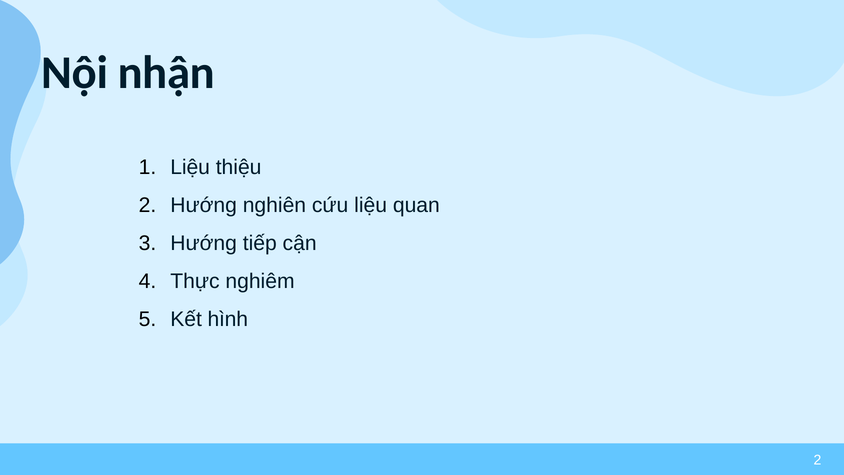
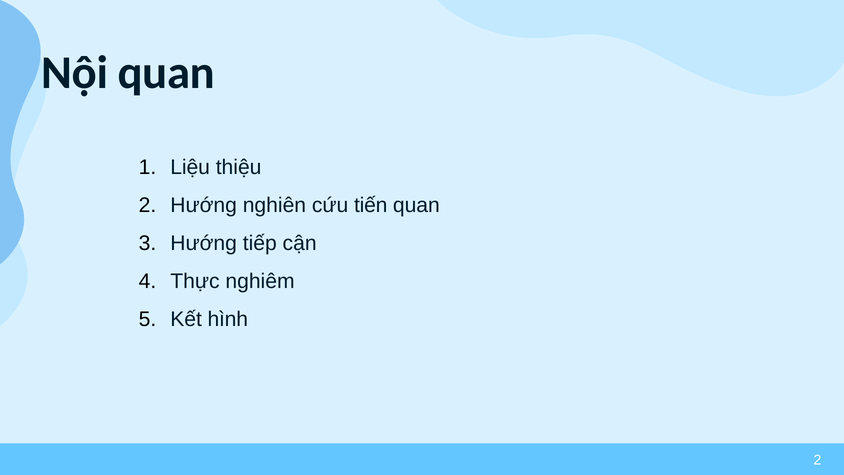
Nội nhận: nhận -> quan (166, 73)
cứu liệu: liệu -> tiến (371, 205)
